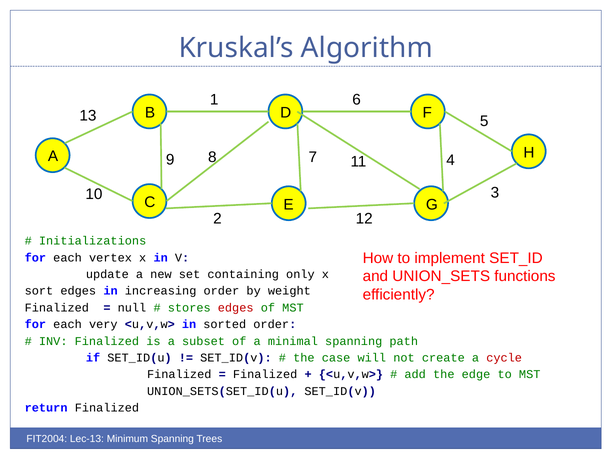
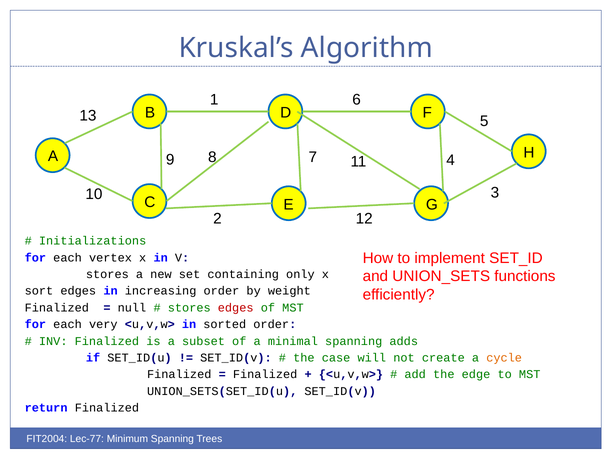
update: update -> stores (107, 274)
path: path -> adds (404, 341)
cycle colour: red -> orange (504, 358)
Lec-13: Lec-13 -> Lec-77 (87, 439)
